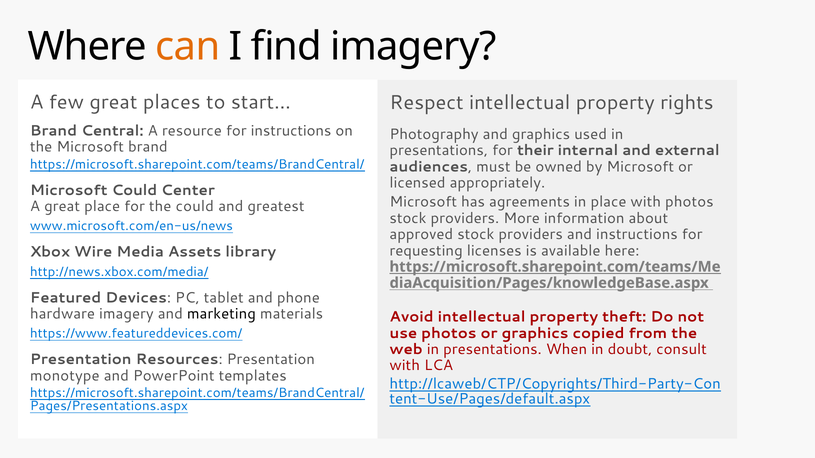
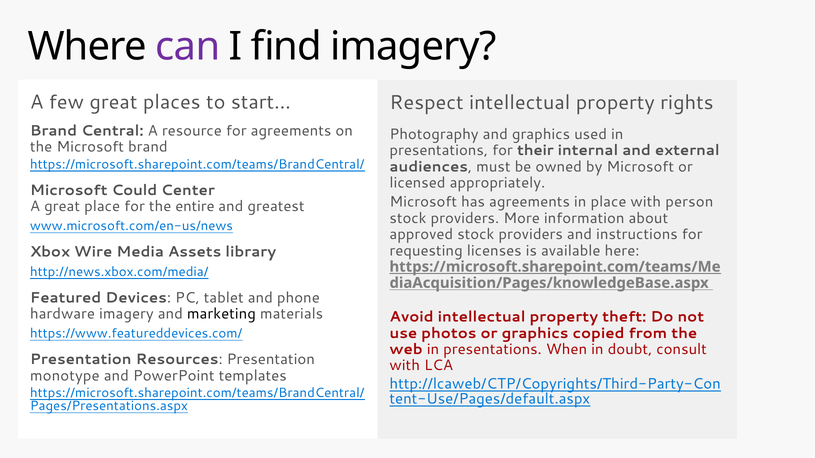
can colour: orange -> purple (188, 47)
for instructions: instructions -> agreements (291, 131)
with photos: photos -> person (689, 202)
the could: could -> entire (195, 206)
